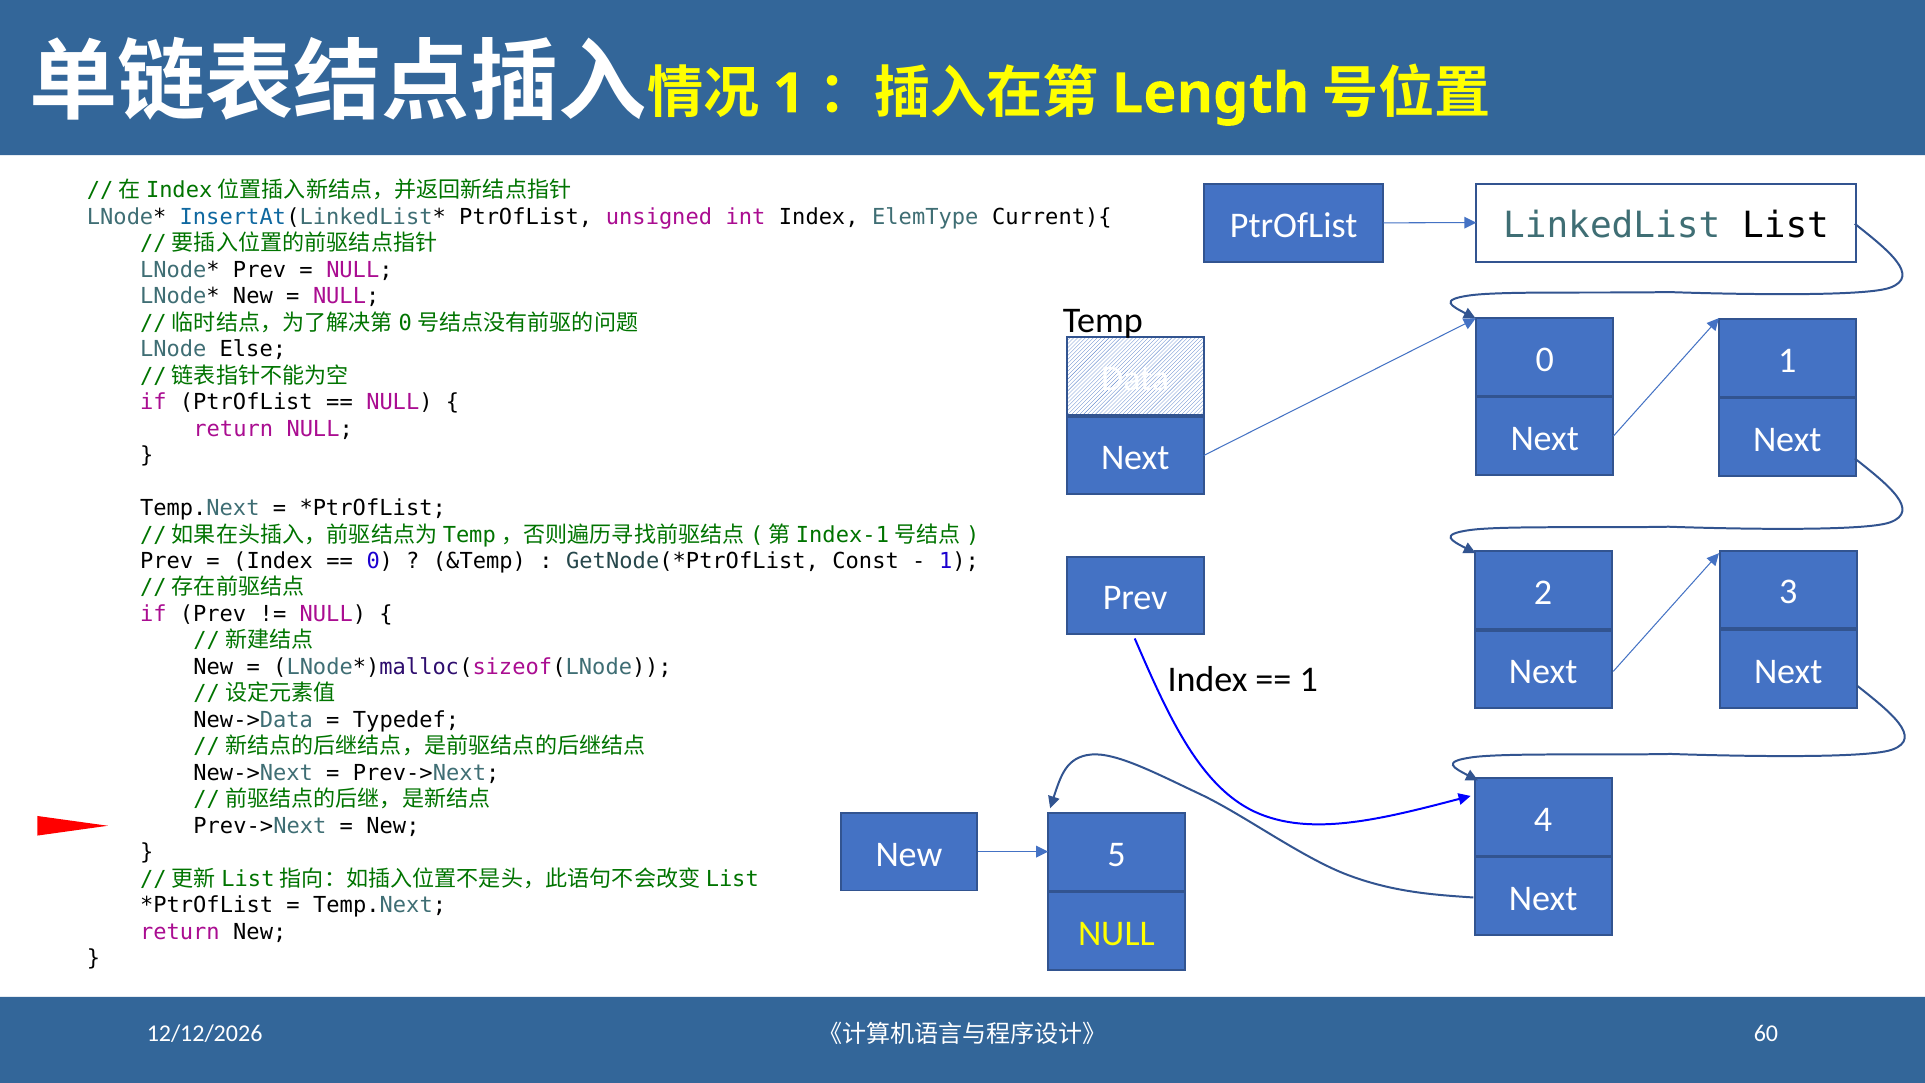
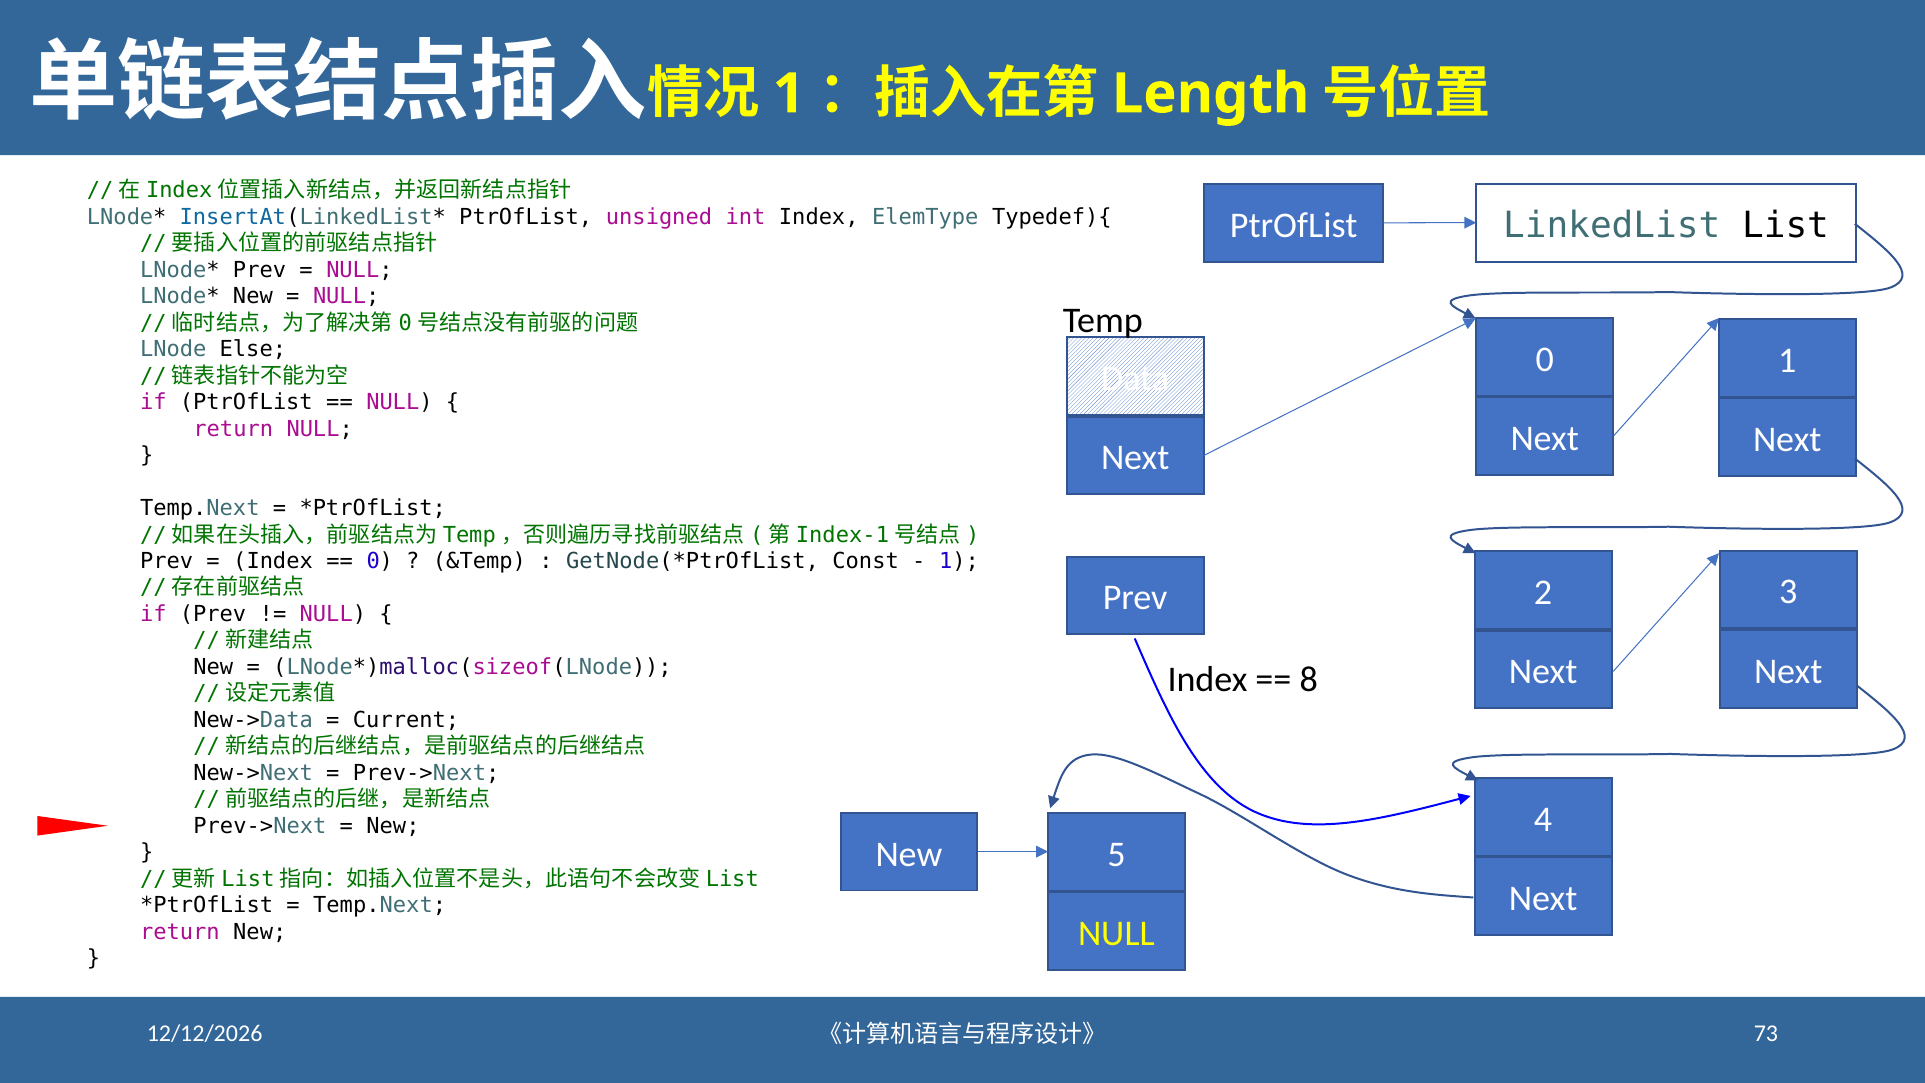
Current){: Current){ -> Typedef){ (1052, 217)
1: 1 -> 8 (1309, 679)
Typedef: Typedef -> Current (406, 720)
60: 60 -> 73 (1766, 1034)
